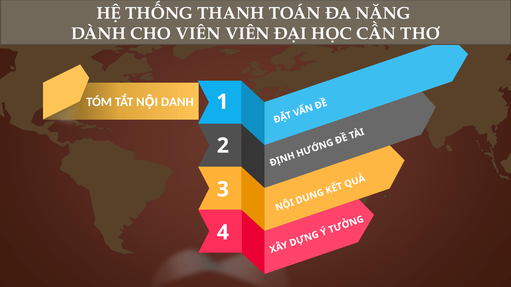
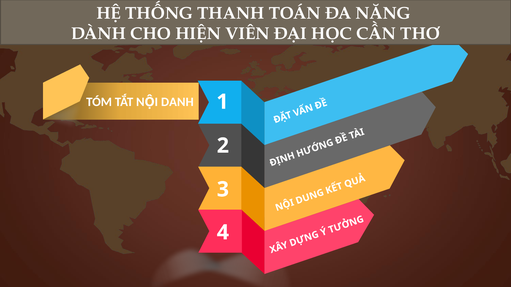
CHO VIÊN: VIÊN -> HIỆN (198, 34)
